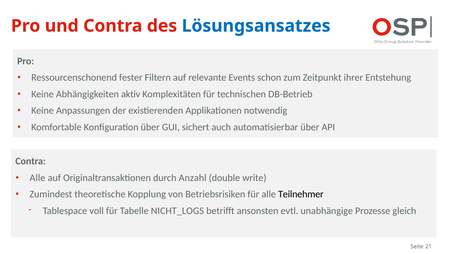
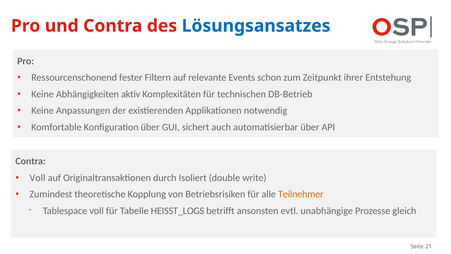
Alle: Alle -> Voll (37, 178)
Anzahl: Anzahl -> Isoliert (193, 178)
Teilnehmer colour: black -> orange (301, 194)
NICHT_LOGS: NICHT_LOGS -> HEISST_LOGS (178, 210)
